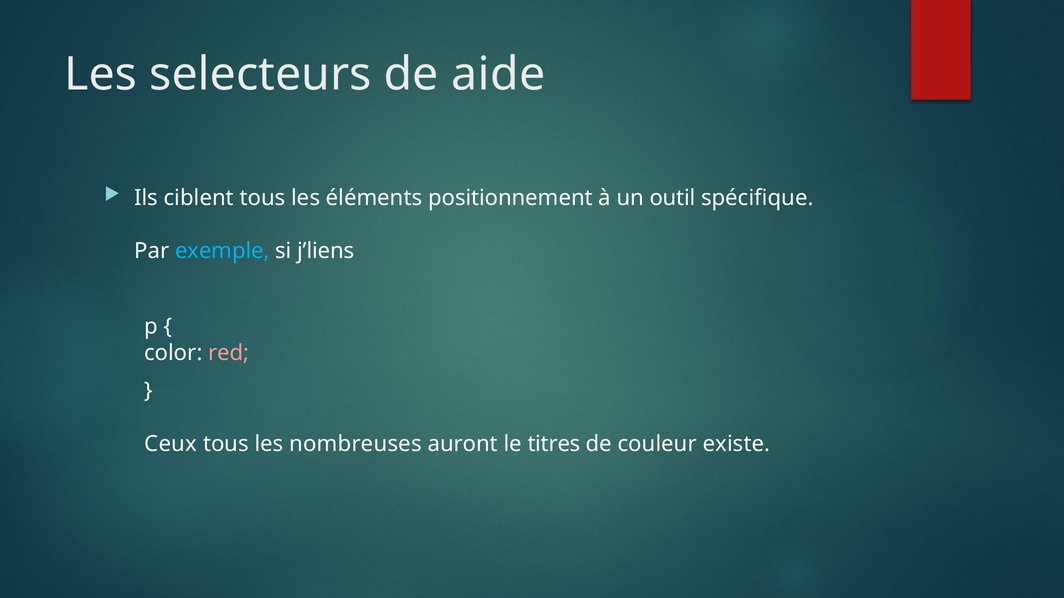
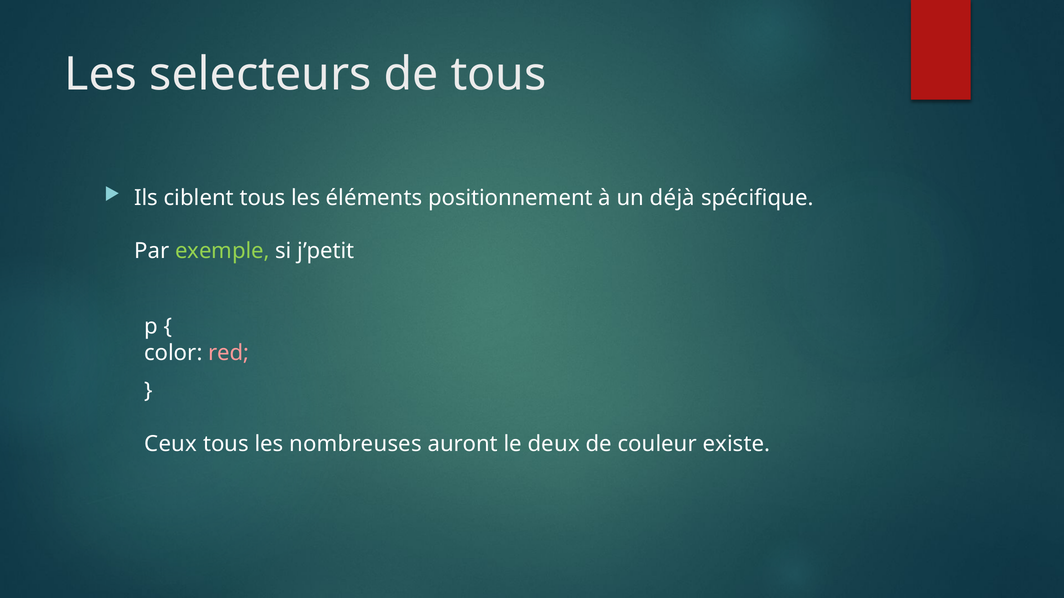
de aide: aide -> tous (499, 75)
outil: outil -> déjà (672, 198)
exemple colour: light blue -> light green (222, 251)
j’liens: j’liens -> j’petit (326, 251)
titres: titres -> deux (554, 444)
